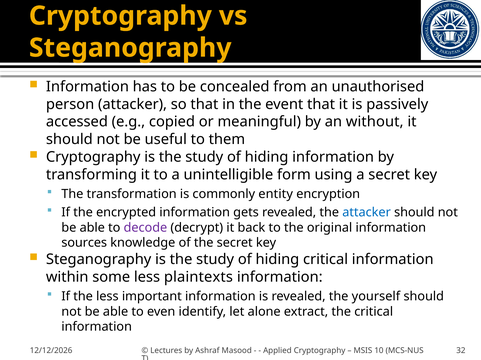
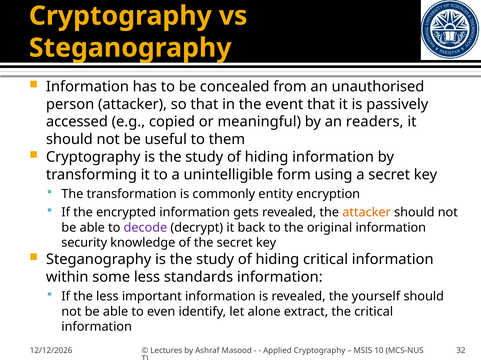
without: without -> readers (375, 122)
attacker colour: blue -> orange (367, 213)
sources: sources -> security (84, 243)
plaintexts: plaintexts -> standards (198, 278)
